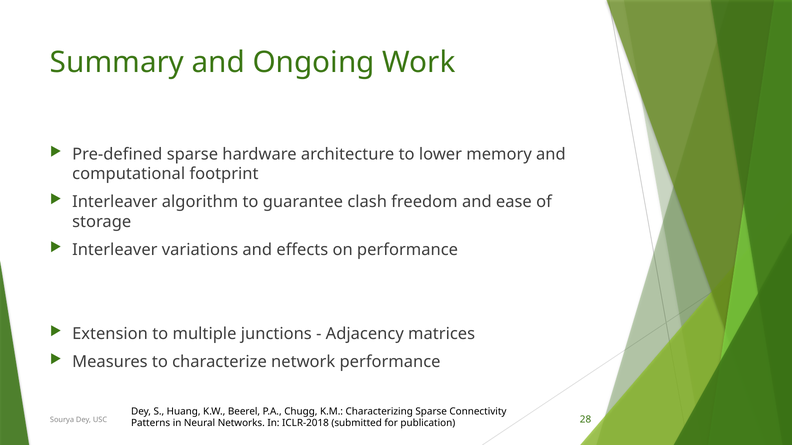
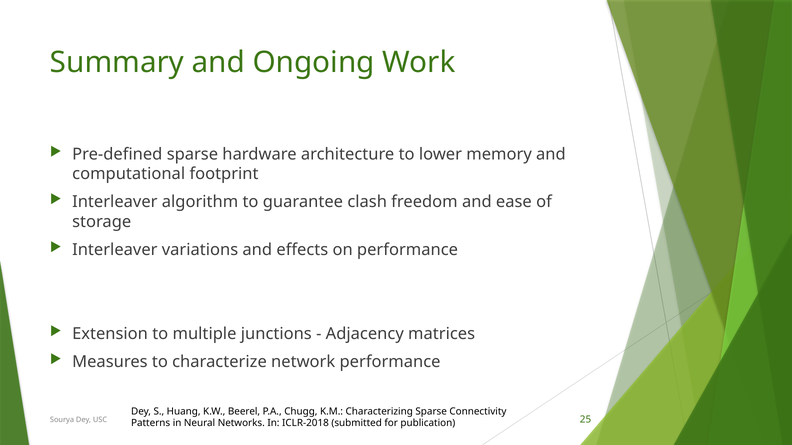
28: 28 -> 25 (586, 420)
